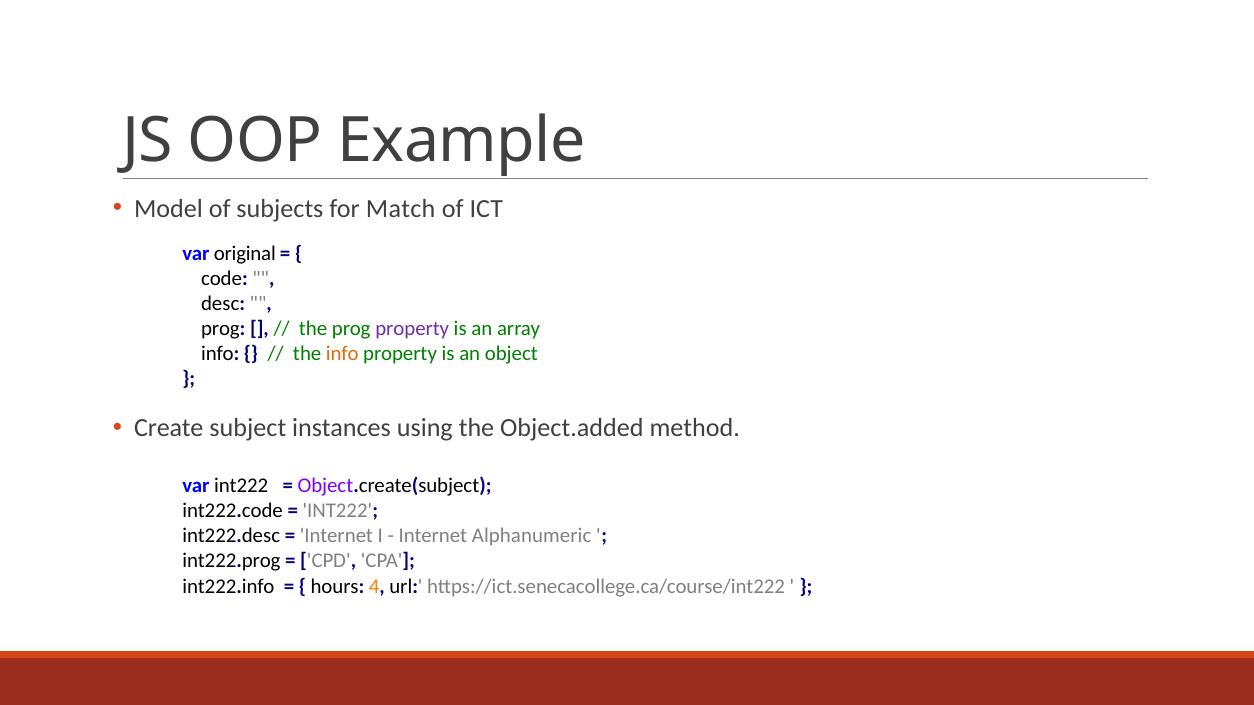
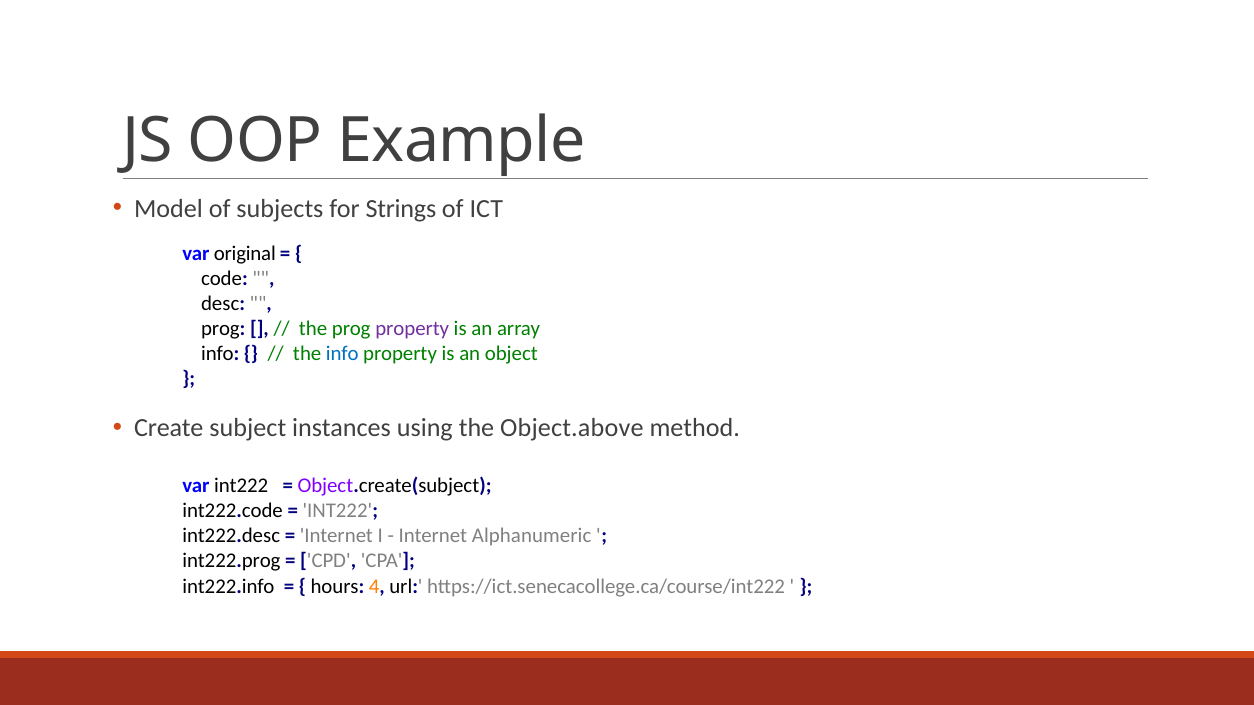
Match: Match -> Strings (401, 209)
info colour: orange -> blue (342, 354)
Object.added: Object.added -> Object.above (572, 428)
